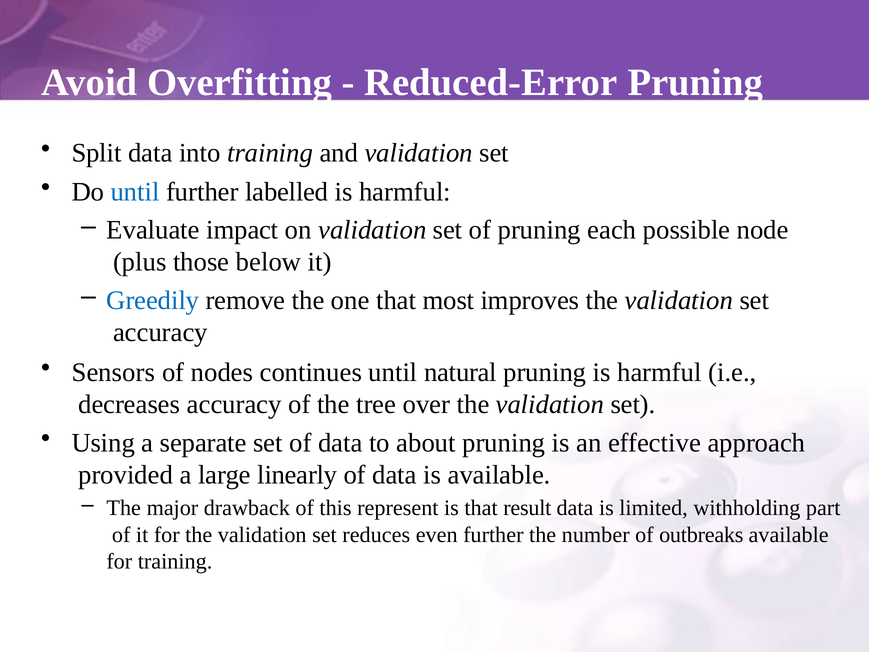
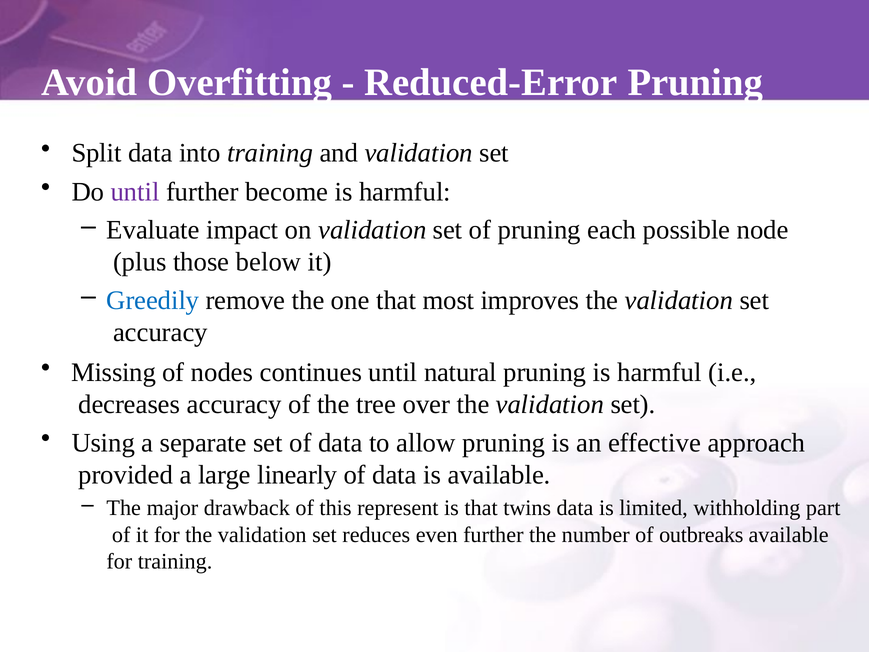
until colour: blue -> purple (135, 192)
labelled: labelled -> become (287, 192)
Sensors: Sensors -> Missing (114, 372)
about: about -> allow (426, 443)
result: result -> twins (527, 508)
